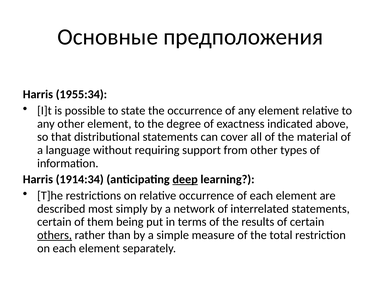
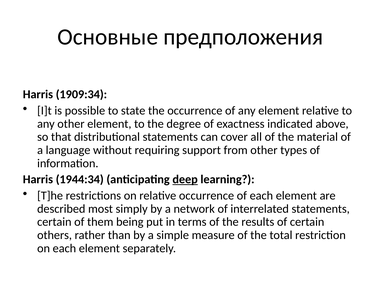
1955:34: 1955:34 -> 1909:34 (81, 94)
1914:34: 1914:34 -> 1944:34 (80, 179)
others underline: present -> none (55, 235)
